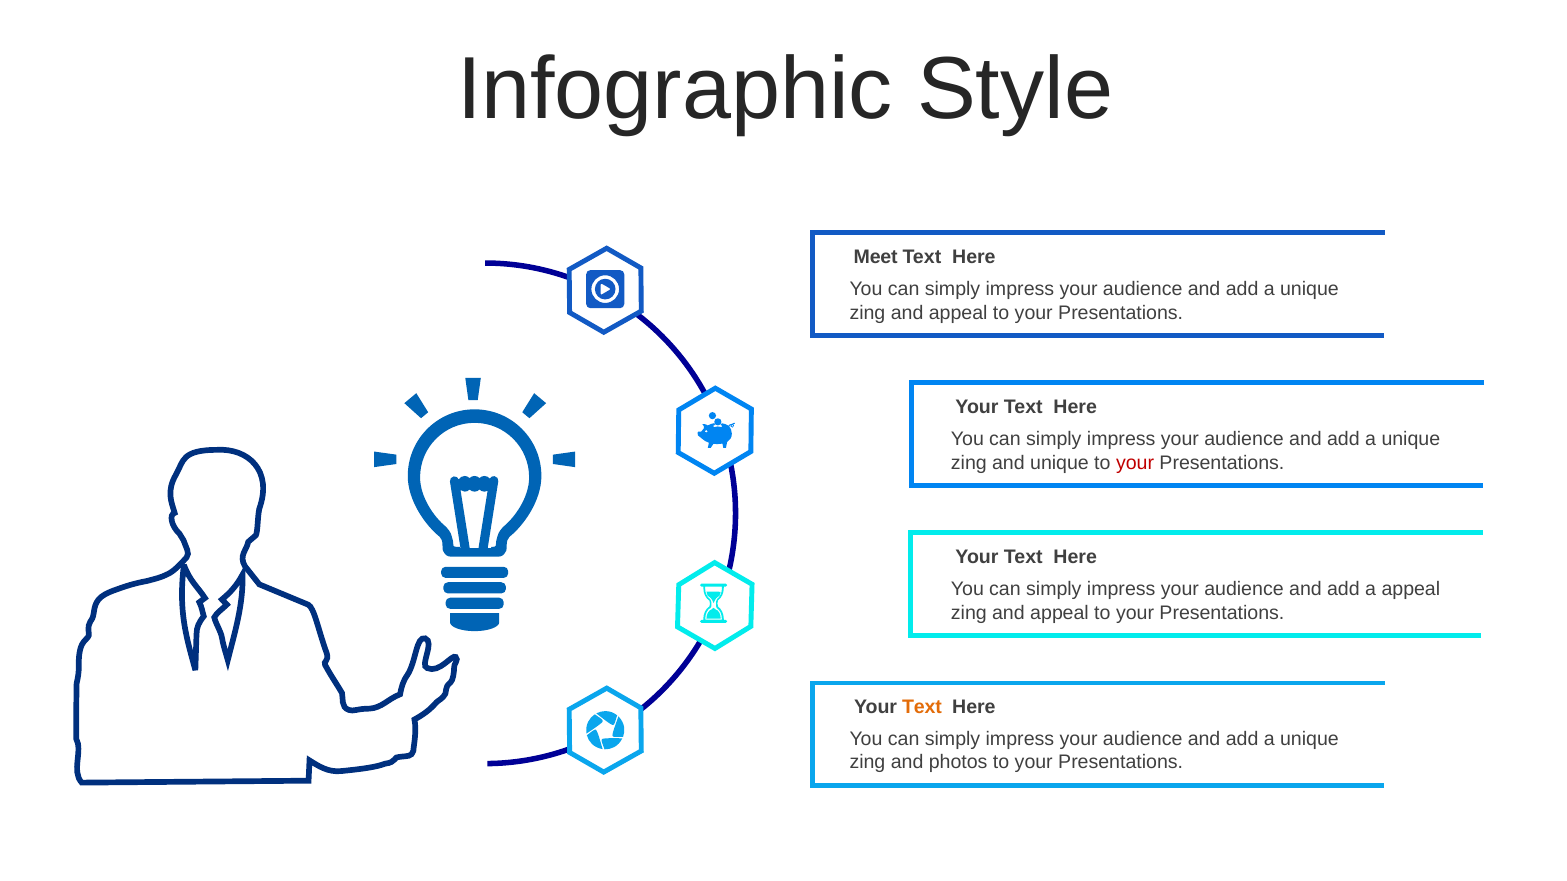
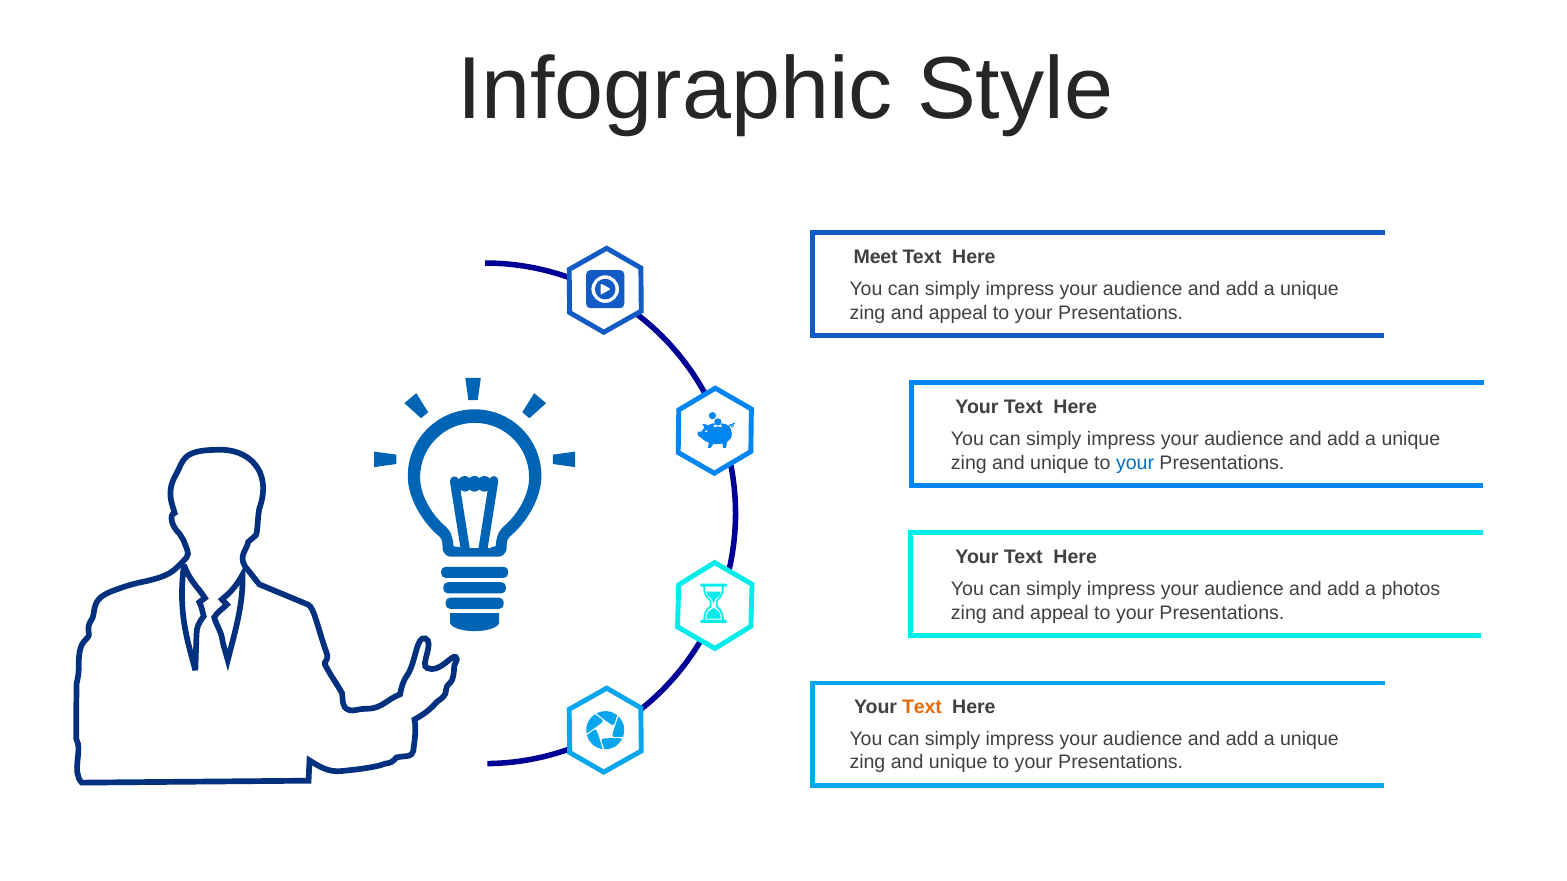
your colour: red -> blue (1135, 463)
a appeal: appeal -> photos (1411, 589)
photos: photos -> unique (958, 763)
